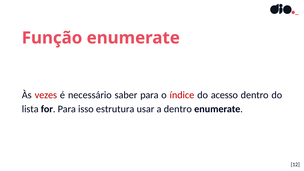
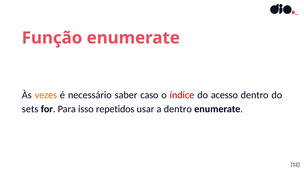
vezes colour: red -> orange (46, 95)
saber para: para -> caso (149, 95)
lista: lista -> sets (30, 109)
estrutura: estrutura -> repetidos (115, 109)
